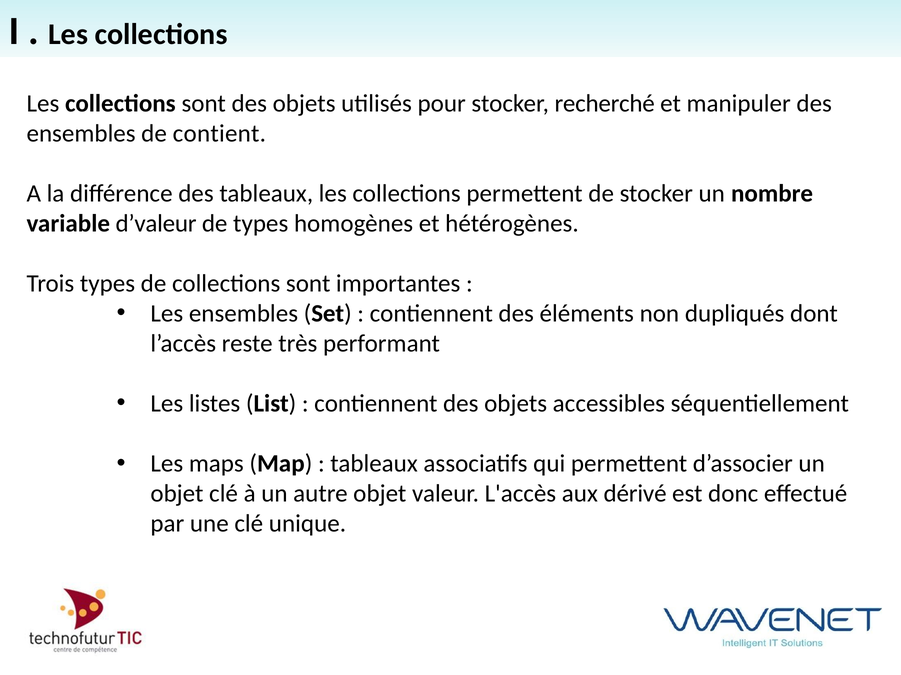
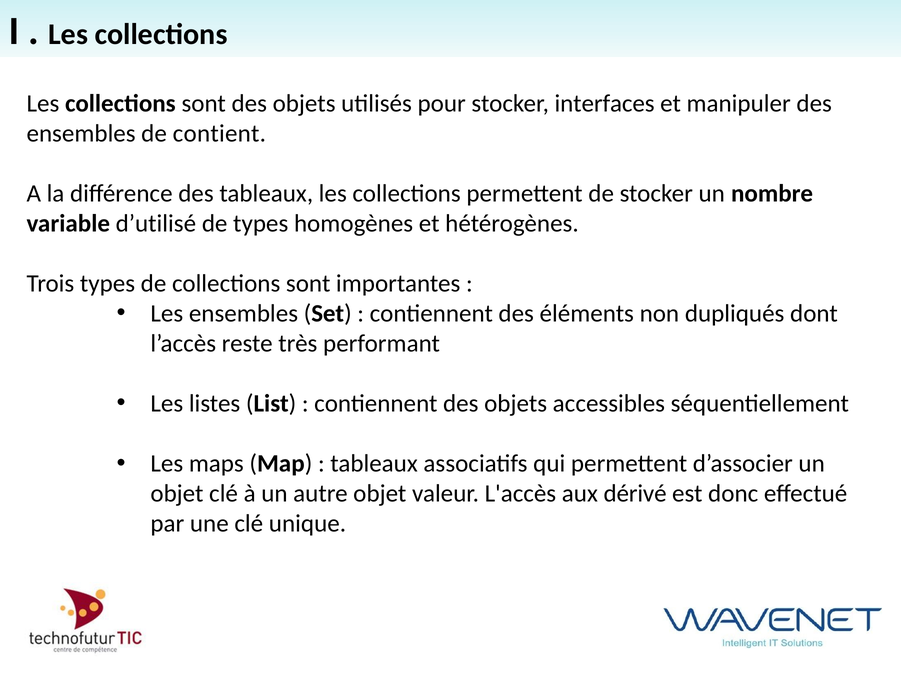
recherché: recherché -> interfaces (605, 104)
d’valeur: d’valeur -> d’utilisé (156, 224)
